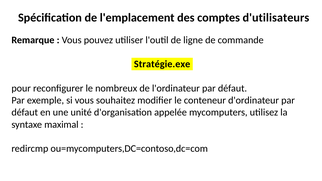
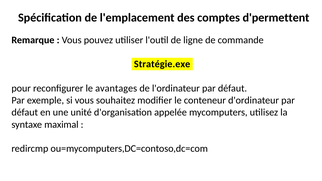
d'utilisateurs: d'utilisateurs -> d'permettent (276, 18)
nombreux: nombreux -> avantages (116, 88)
